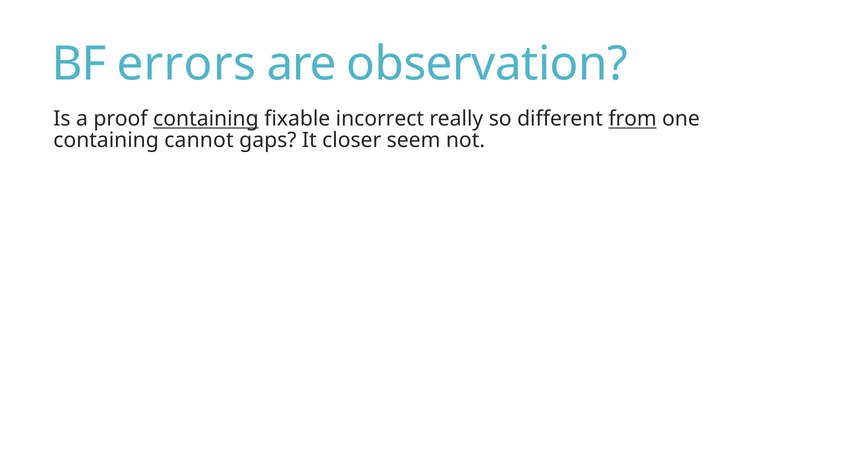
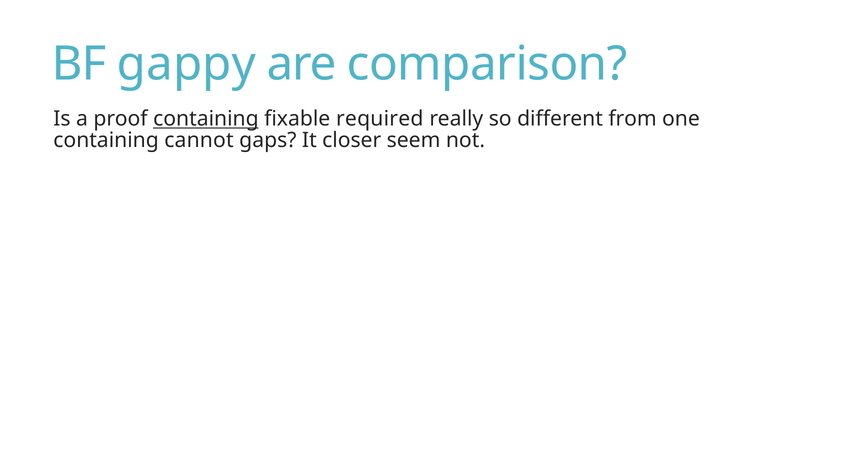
errors: errors -> gappy (186, 64)
observation: observation -> comparison (487, 64)
incorrect: incorrect -> required (380, 119)
from underline: present -> none (633, 119)
